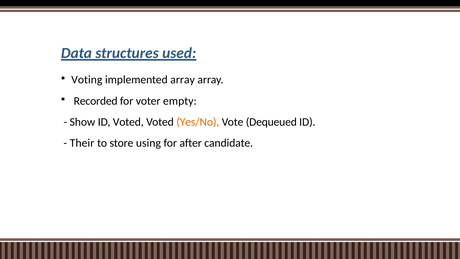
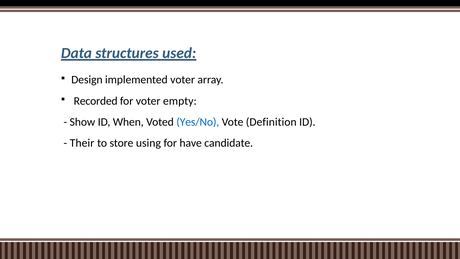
Voting: Voting -> Design (87, 80)
implemented array: array -> voter (183, 80)
ID Voted: Voted -> When (128, 122)
Yes/No colour: orange -> blue (198, 122)
Dequeued: Dequeued -> Definition (271, 122)
after: after -> have (191, 143)
